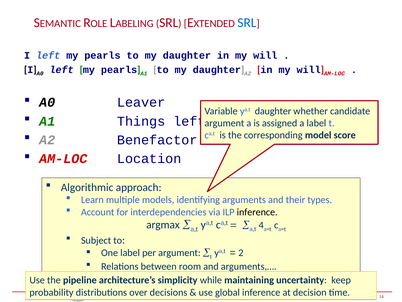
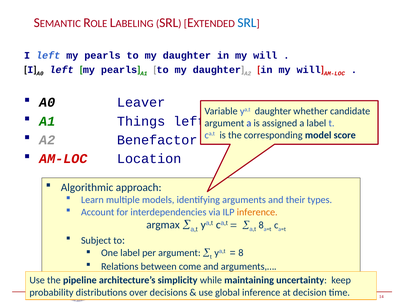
inference colour: black -> orange (257, 212)
4: 4 -> 8 (261, 225)
2: 2 -> 8 (241, 252)
room: room -> come (190, 266)
